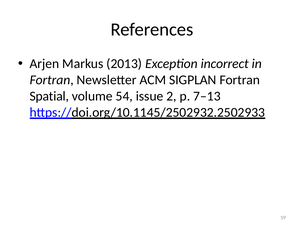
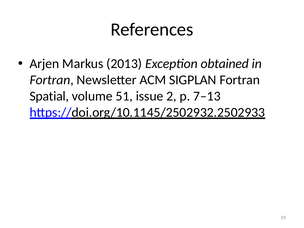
incorrect: incorrect -> obtained (225, 64)
54: 54 -> 51 (124, 96)
